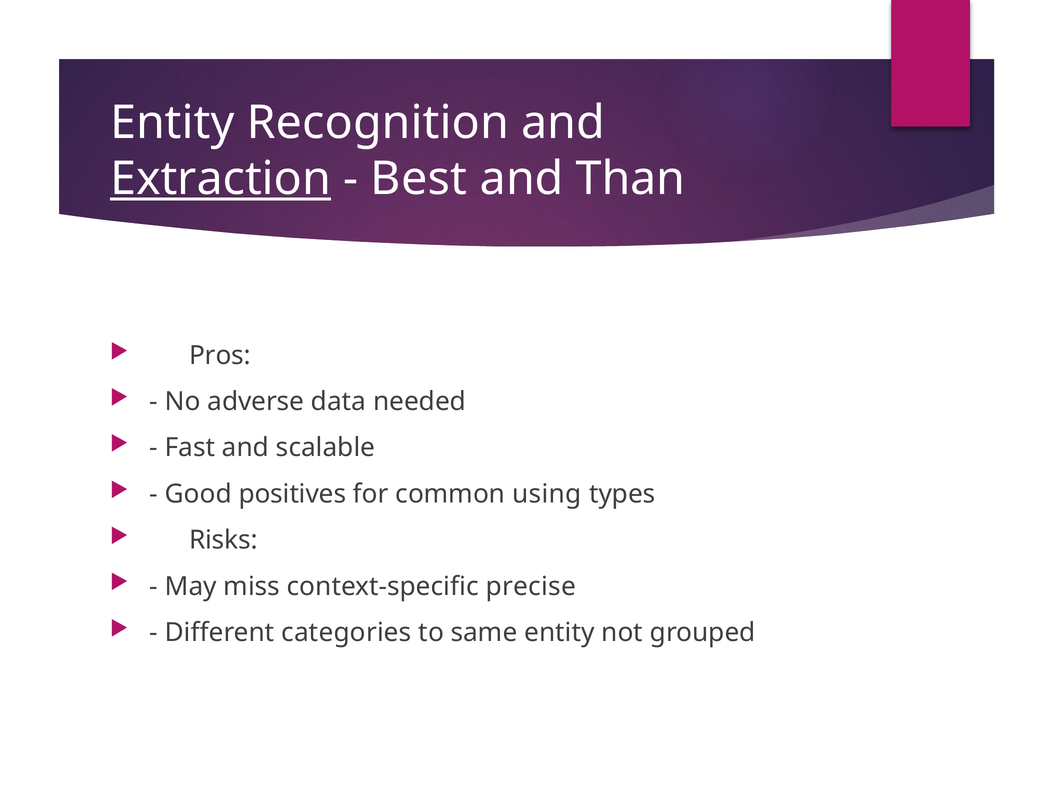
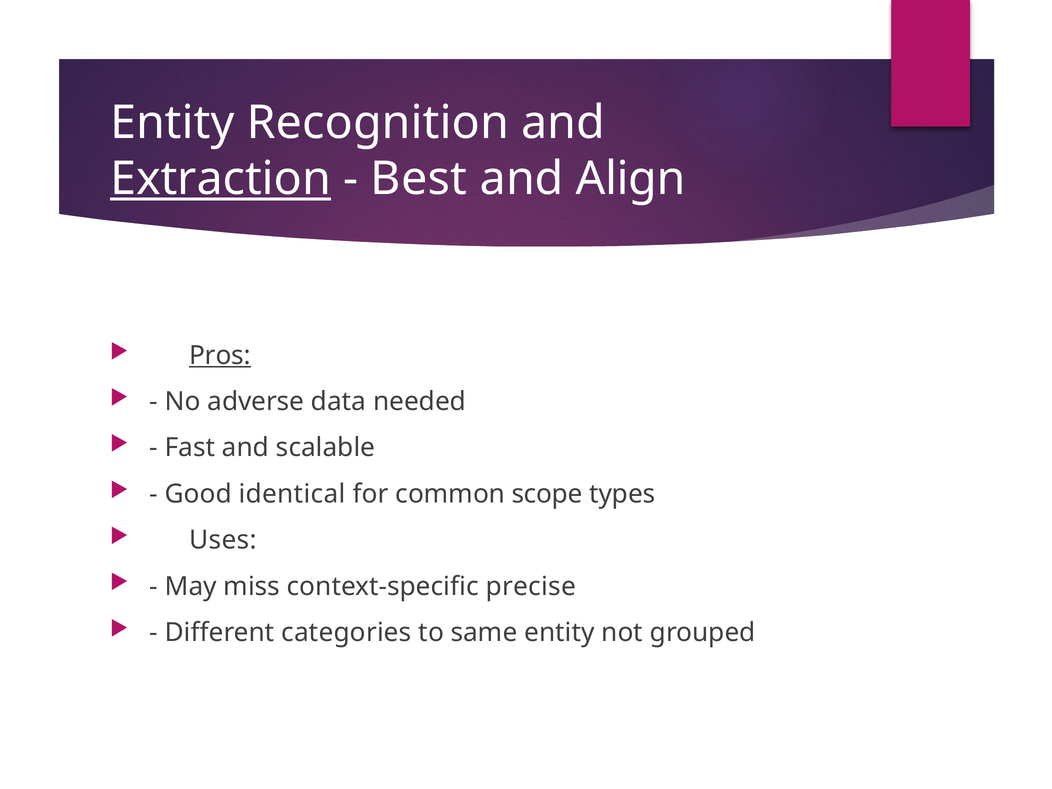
Than: Than -> Align (631, 179)
Pros underline: none -> present (220, 355)
positives: positives -> identical (292, 494)
using: using -> scope (547, 494)
Risks: Risks -> Uses (223, 540)
